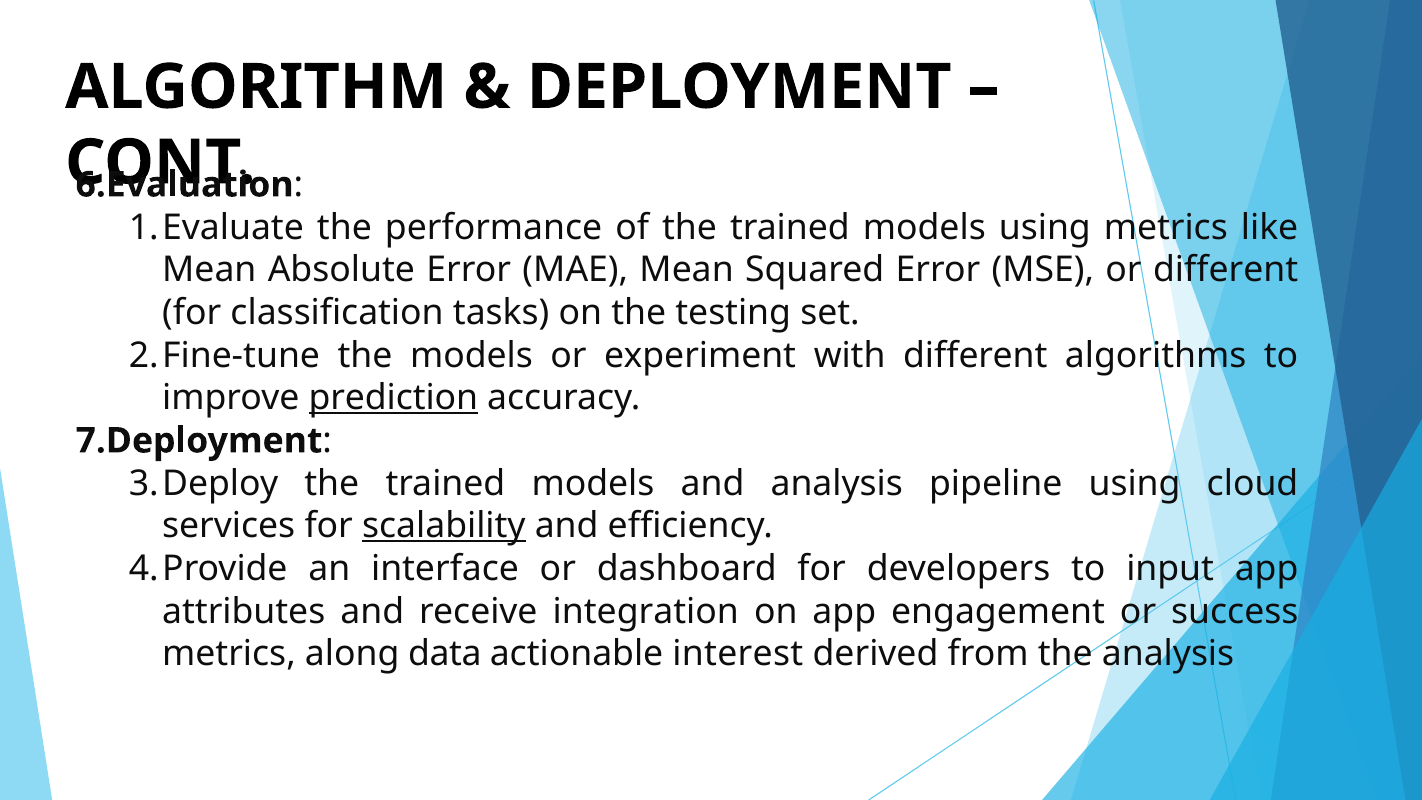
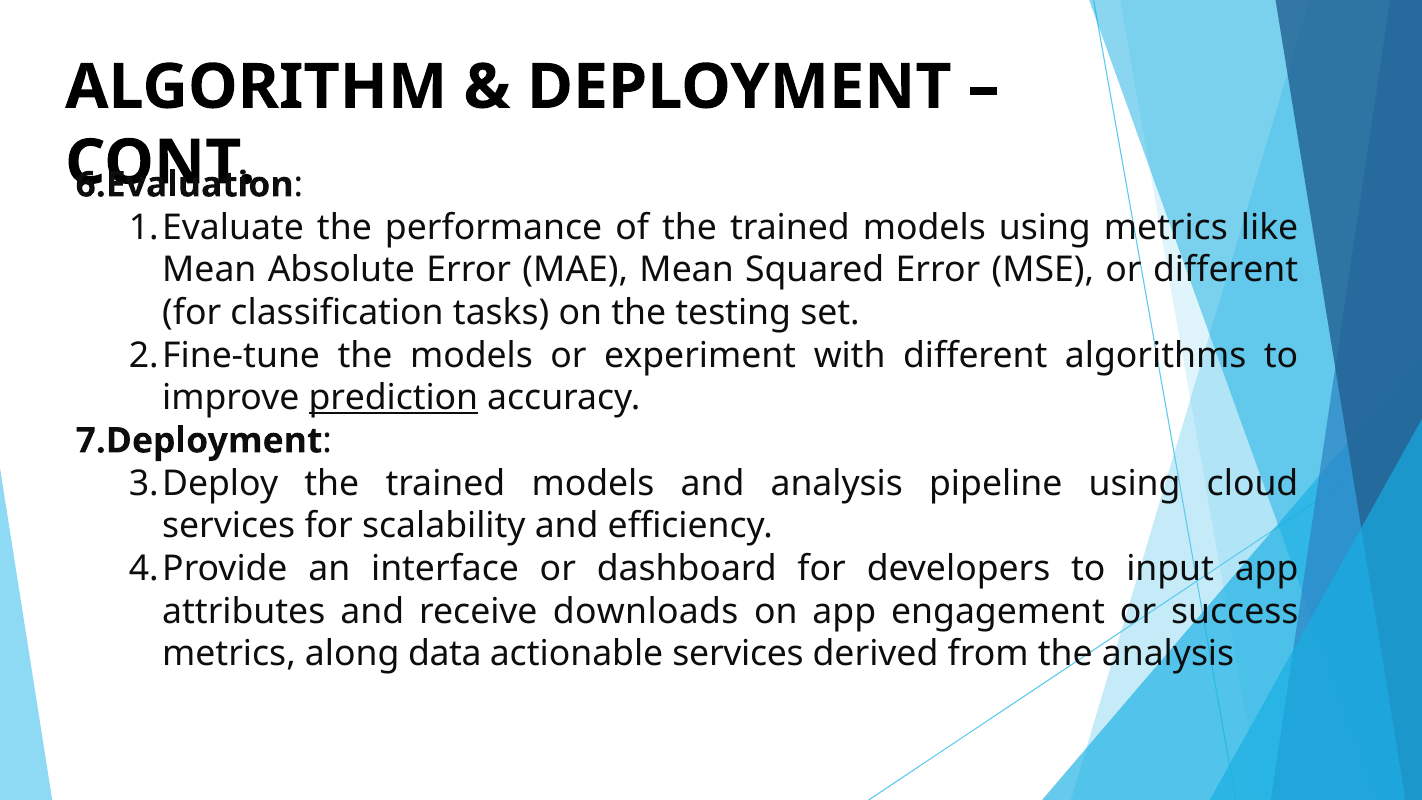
scalability underline: present -> none (444, 526)
integration: integration -> downloads (646, 611)
actionable interest: interest -> services (738, 654)
